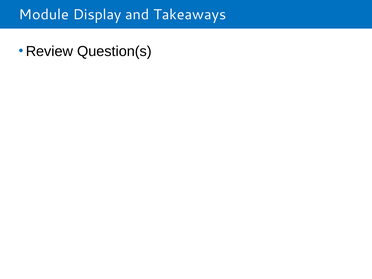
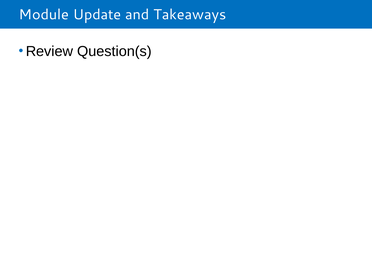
Display: Display -> Update (97, 15)
